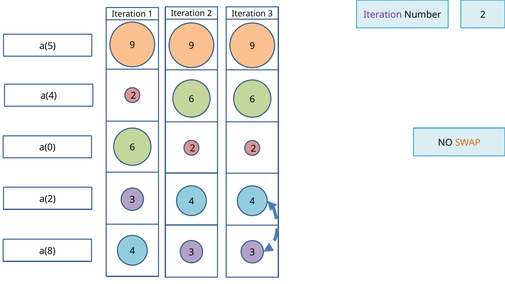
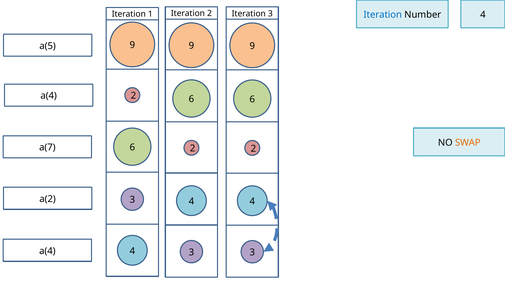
Iteration colour: purple -> blue (383, 15)
Number 2: 2 -> 4 (483, 15)
a(0: a(0 -> a(7 (47, 148)
a(8: a(8 -> a(4 (47, 251)
